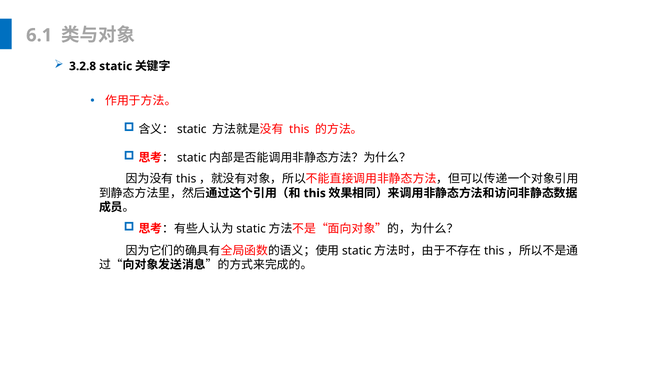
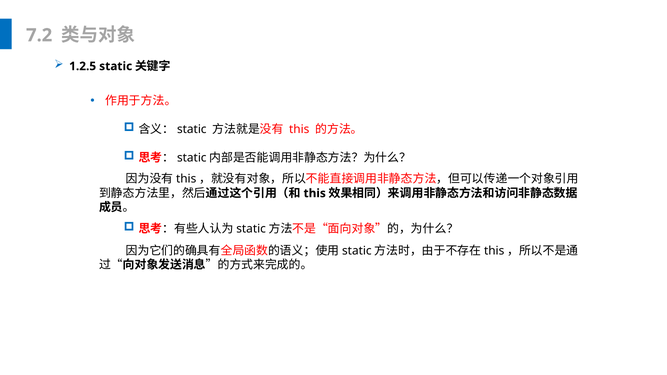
6.1: 6.1 -> 7.2 (39, 35)
3.2.8: 3.2.8 -> 1.2.5 (83, 66)
